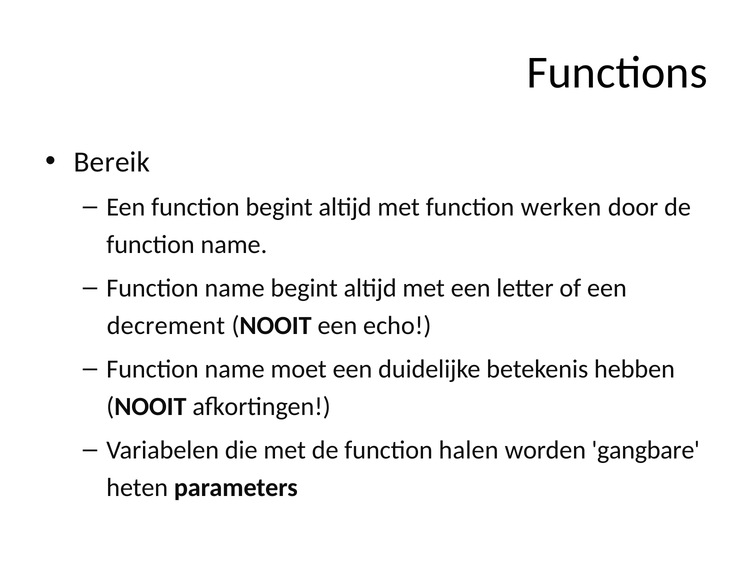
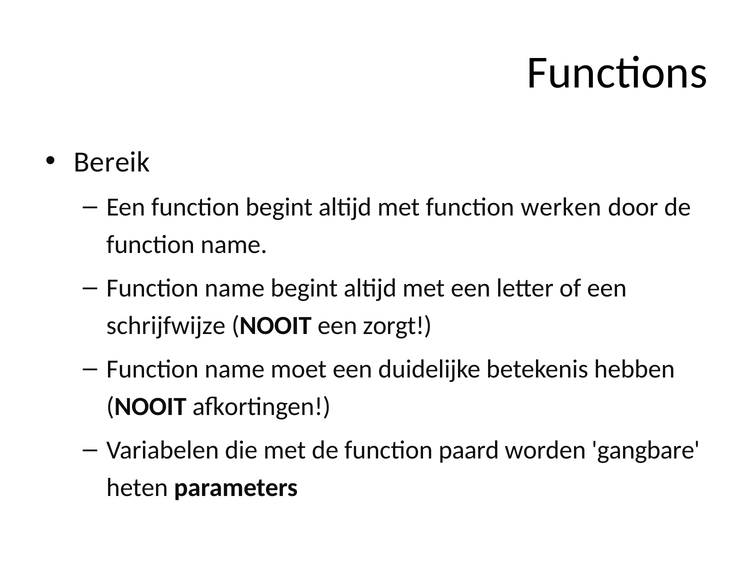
decrement: decrement -> schrijfwijze (166, 326)
echo: echo -> zorgt (397, 326)
halen: halen -> paard (469, 451)
